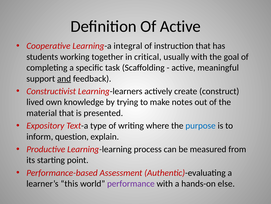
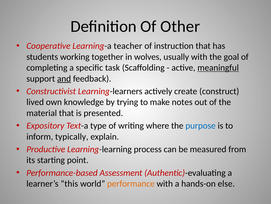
Of Active: Active -> Other (180, 26)
integral: integral -> teacher (128, 46)
critical: critical -> wolves (148, 57)
meaningful underline: none -> present (218, 67)
question: question -> typically (72, 136)
performance colour: purple -> orange (131, 183)
